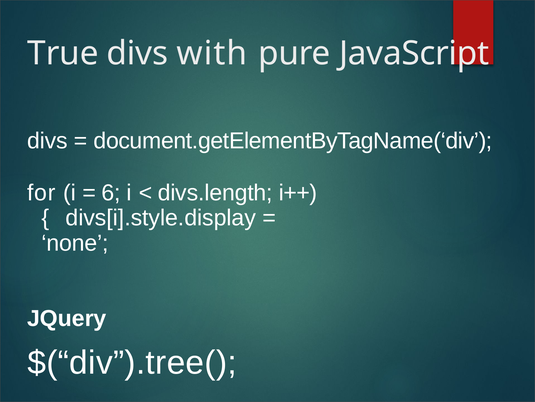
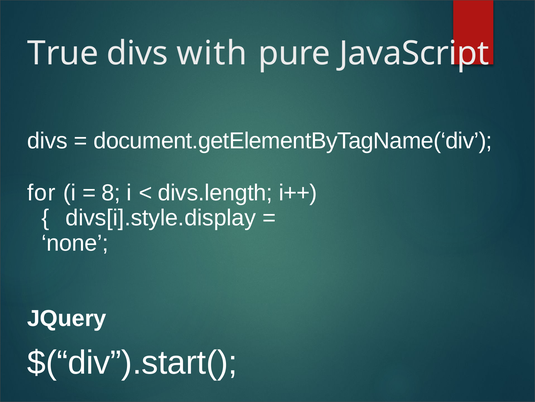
6: 6 -> 8 (111, 192)
$(“div”).tree(: $(“div”).tree( -> $(“div”).start( (132, 362)
